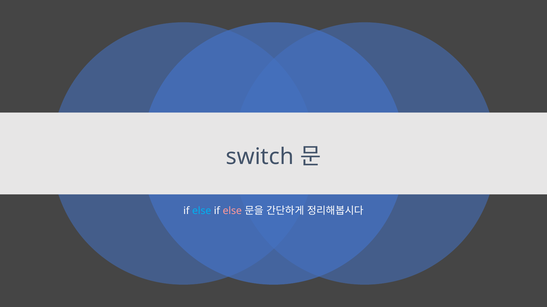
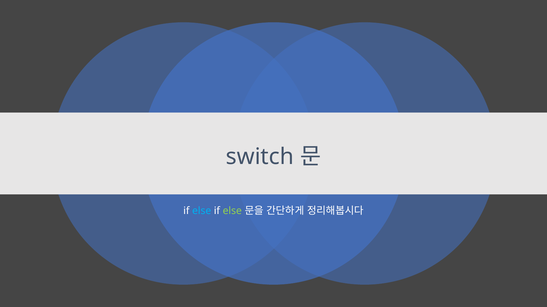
else colour: pink -> light green (232, 211)
